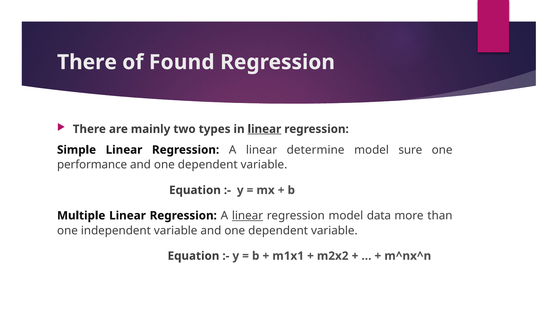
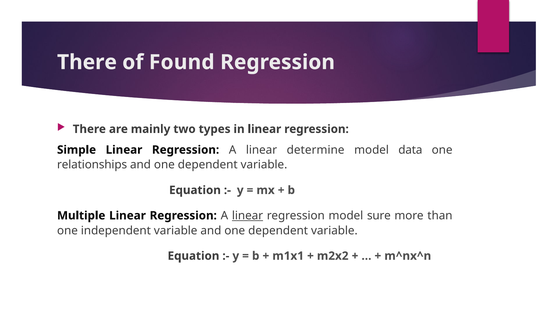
linear underline: present -> none (264, 129)
sure: sure -> data (410, 150)
performance: performance -> relationships (92, 165)
data: data -> sure (379, 215)
